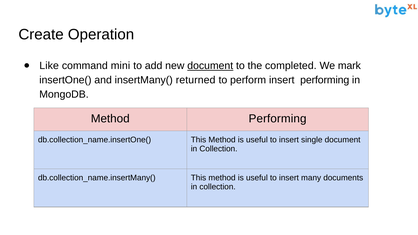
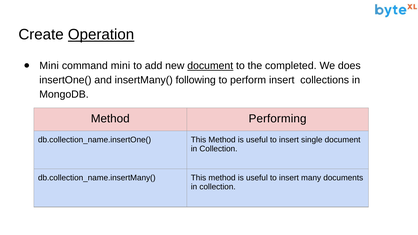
Operation underline: none -> present (101, 35)
Like: Like -> Mini (49, 66)
mark: mark -> does (349, 66)
returned: returned -> following (196, 80)
insert performing: performing -> collections (325, 80)
